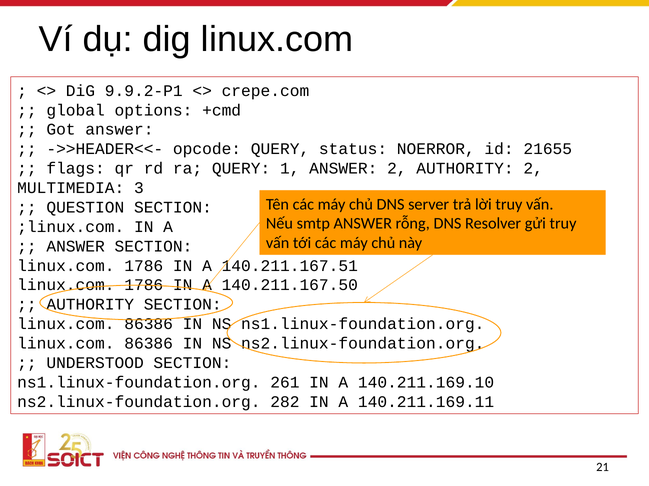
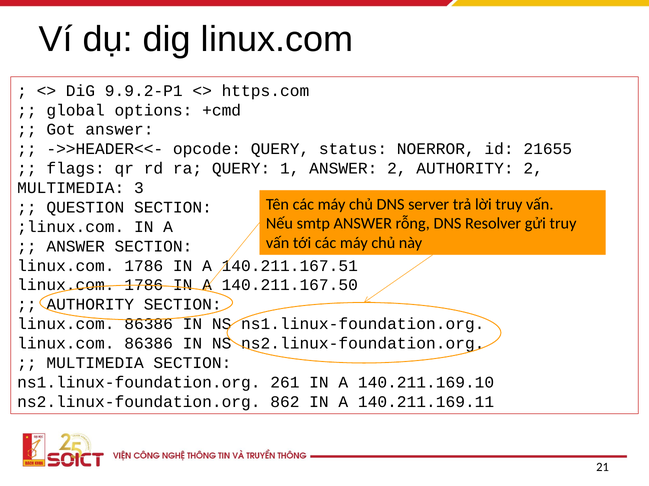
crepe.com: crepe.com -> https.com (265, 91)
UNDERSTOOD: UNDERSTOOD -> MULTIMEDIA (95, 363)
282: 282 -> 862 (285, 402)
